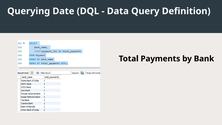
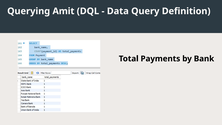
Date: Date -> Amit (63, 11)
